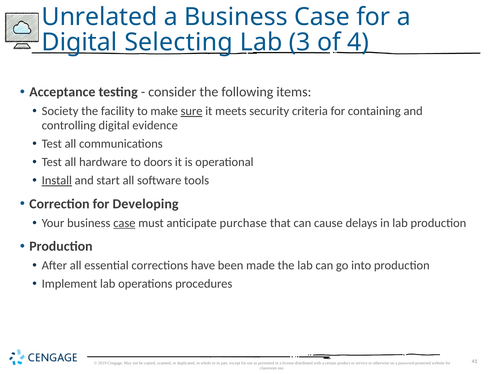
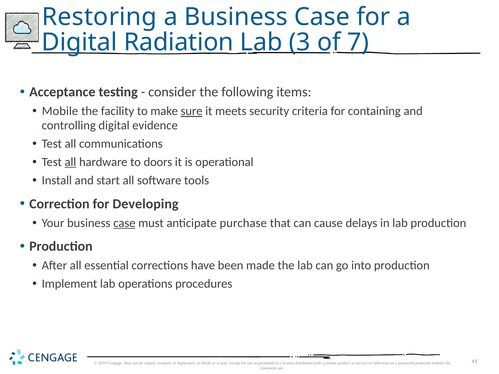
Unrelated: Unrelated -> Restoring (99, 17)
Selecting: Selecting -> Radiation (179, 42)
4: 4 -> 7 (358, 42)
Society: Society -> Mobile (60, 111)
all underline: none -> present (70, 162)
Install underline: present -> none (57, 181)
